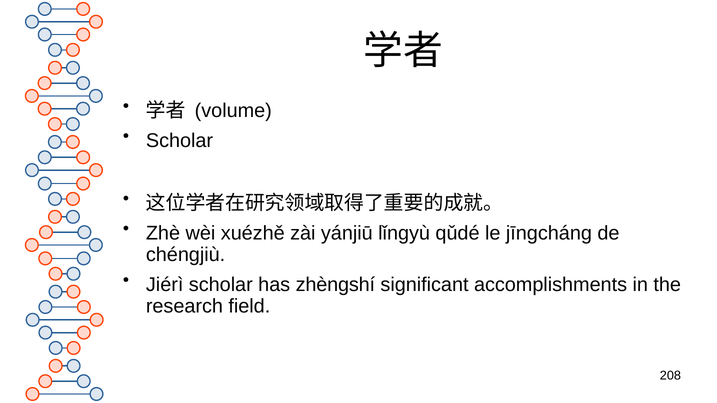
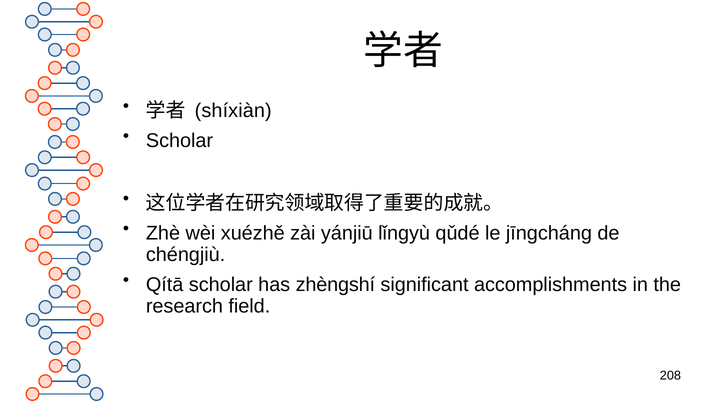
volume: volume -> shíxiàn (233, 111)
Jiérì: Jiérì -> Qítā (165, 285)
